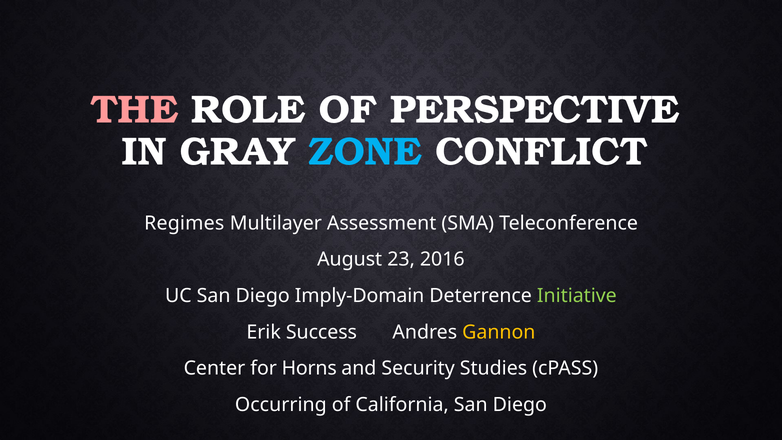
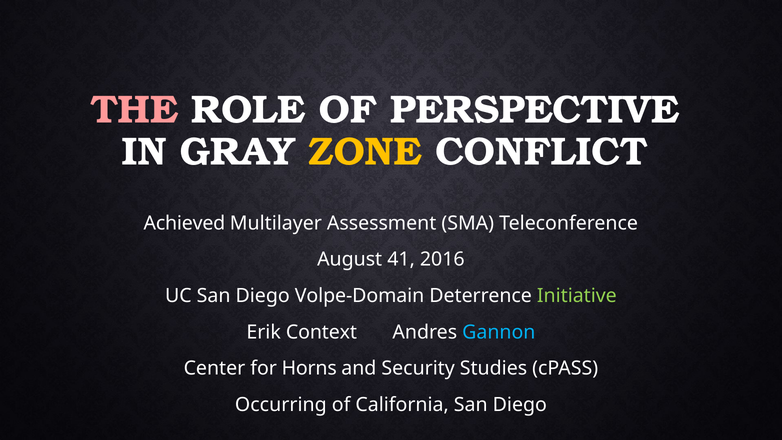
ZONE colour: light blue -> yellow (365, 152)
Regimes: Regimes -> Achieved (184, 223)
23: 23 -> 41 (401, 259)
Imply-Domain: Imply-Domain -> Volpe-Domain (360, 296)
Success: Success -> Context (321, 332)
Gannon colour: yellow -> light blue (499, 332)
